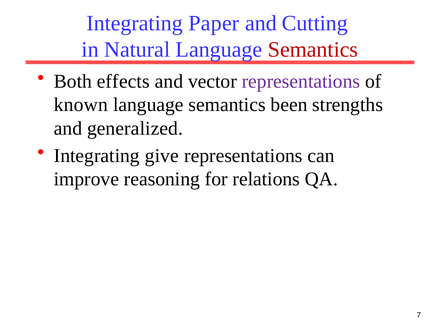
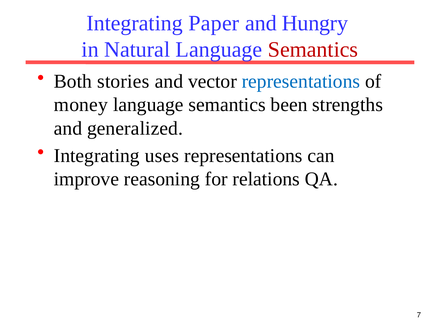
Cutting: Cutting -> Hungry (315, 23)
effects: effects -> stories (123, 81)
representations colour: purple -> blue (301, 81)
known: known -> money (81, 105)
give: give -> uses (162, 156)
